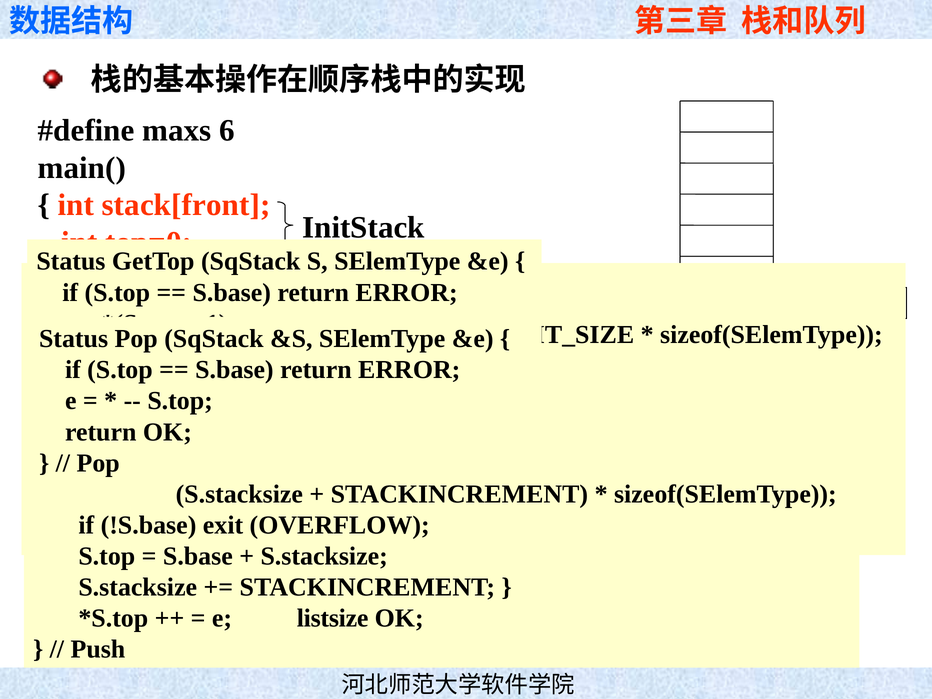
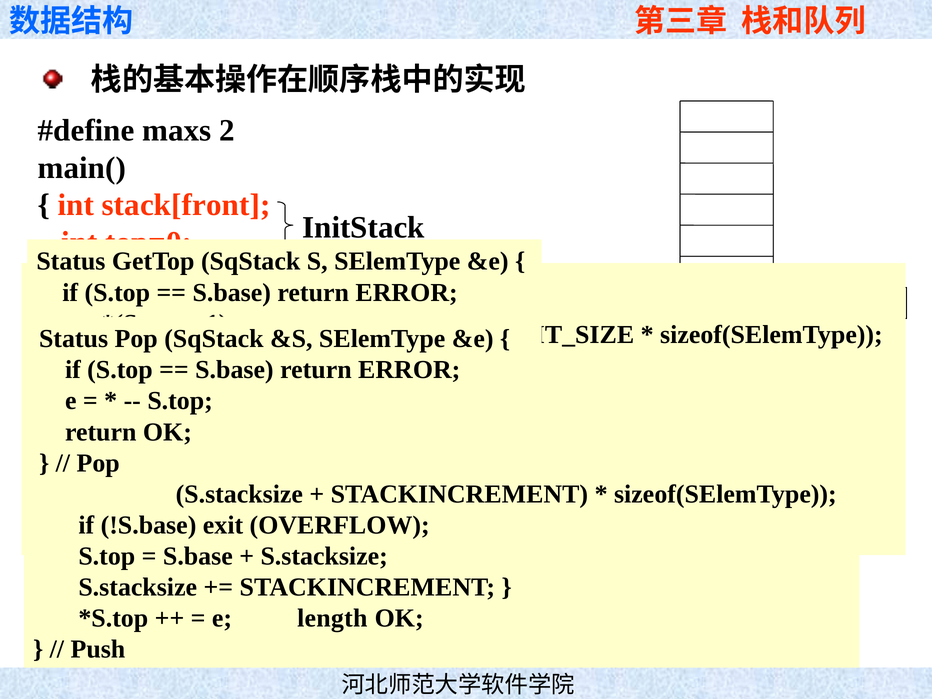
maxs 6: 6 -> 2 (227, 131)
listsize: listsize -> length (332, 618)
